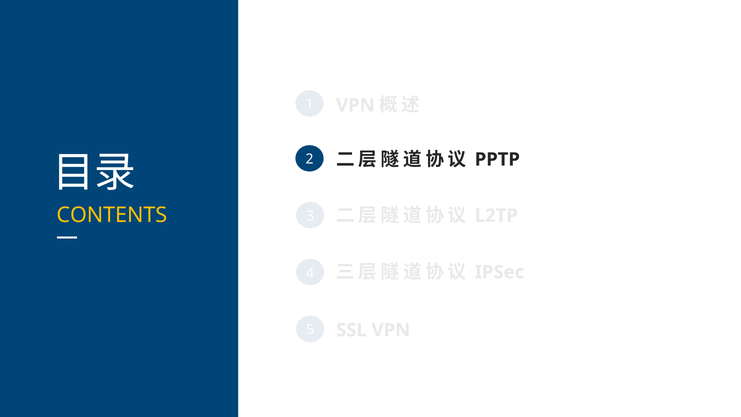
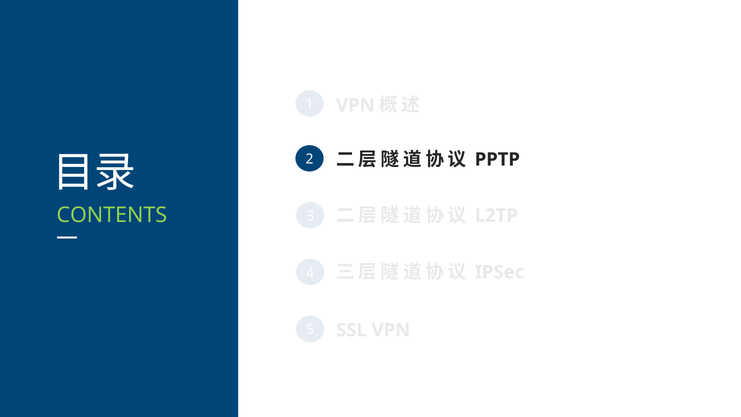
CONTENTS colour: yellow -> light green (112, 215)
